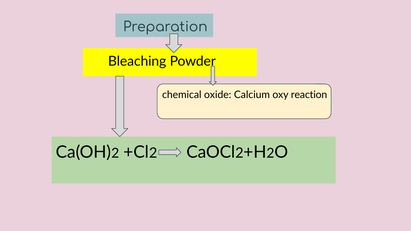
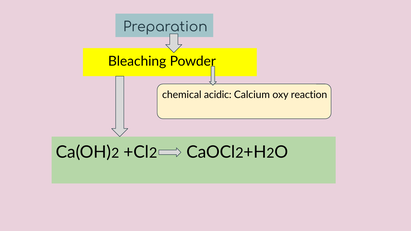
oxide: oxide -> acidic (218, 95)
